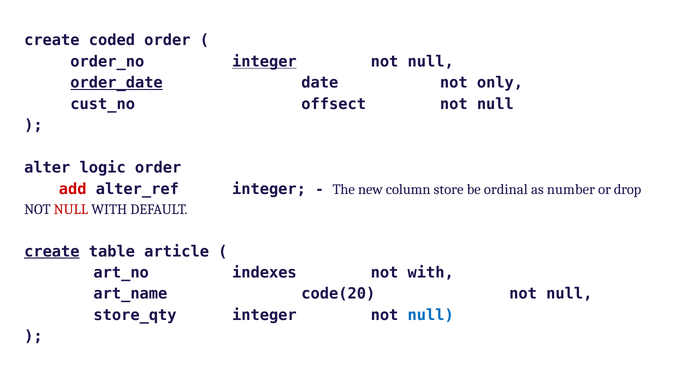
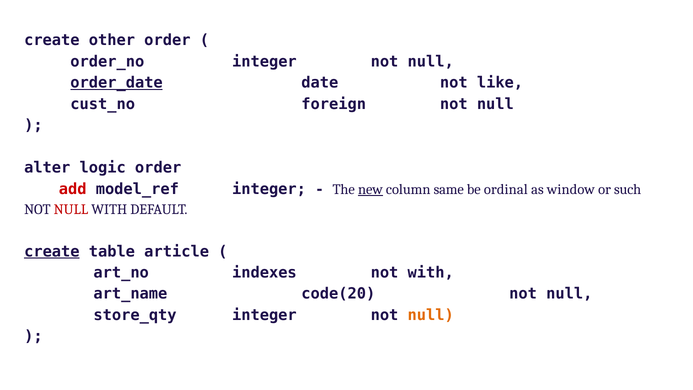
coded: coded -> other (112, 40)
integer underline: present -> none (264, 62)
only: only -> like (500, 83)
offsect: offsect -> foreign (334, 104)
alter_ref: alter_ref -> model_ref (137, 189)
new underline: none -> present (370, 189)
store: store -> same (449, 189)
number: number -> window (571, 189)
drop: drop -> such (628, 189)
null colour: blue -> orange (431, 315)
